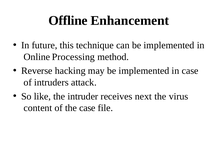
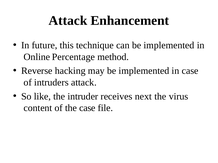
Offline: Offline -> Attack (68, 21)
Processing: Processing -> Percentage (73, 57)
